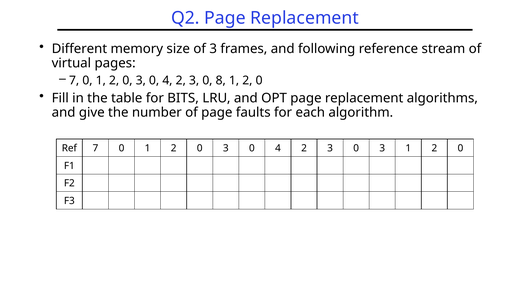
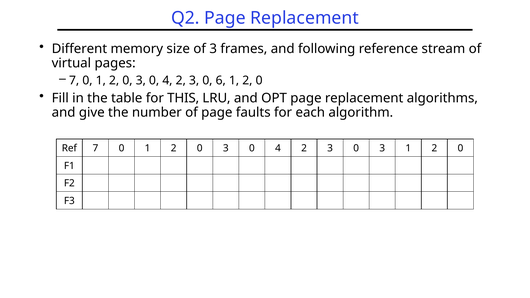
8: 8 -> 6 (221, 80)
BITS: BITS -> THIS (183, 98)
